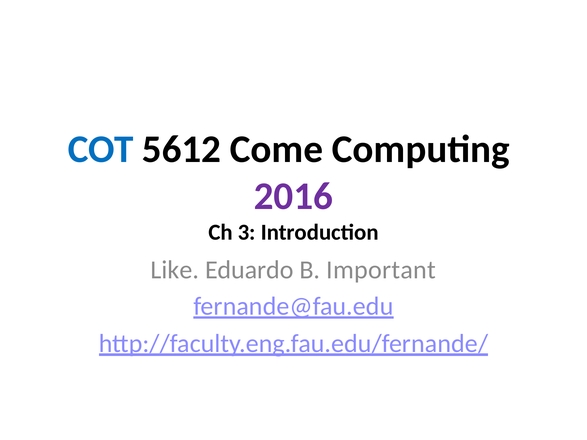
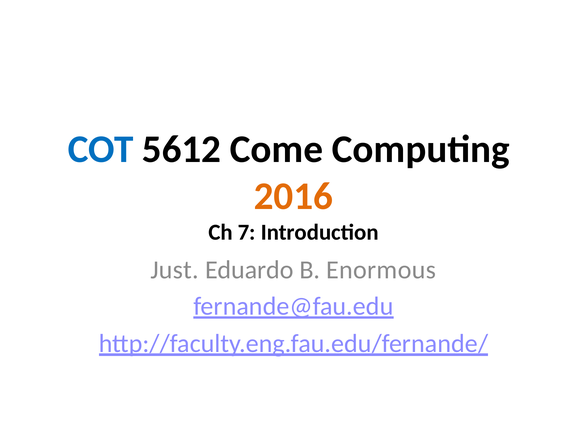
2016 colour: purple -> orange (293, 196)
3: 3 -> 7 (247, 232)
Like: Like -> Just (175, 270)
Important: Important -> Enormous (381, 270)
